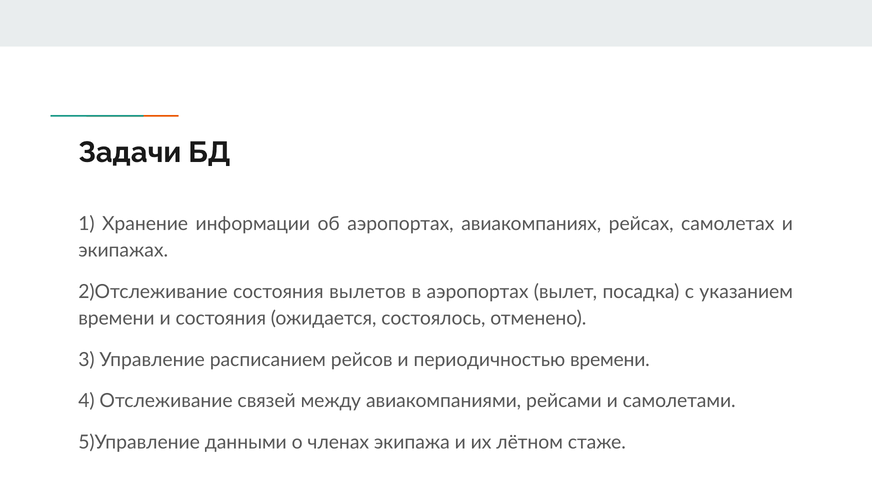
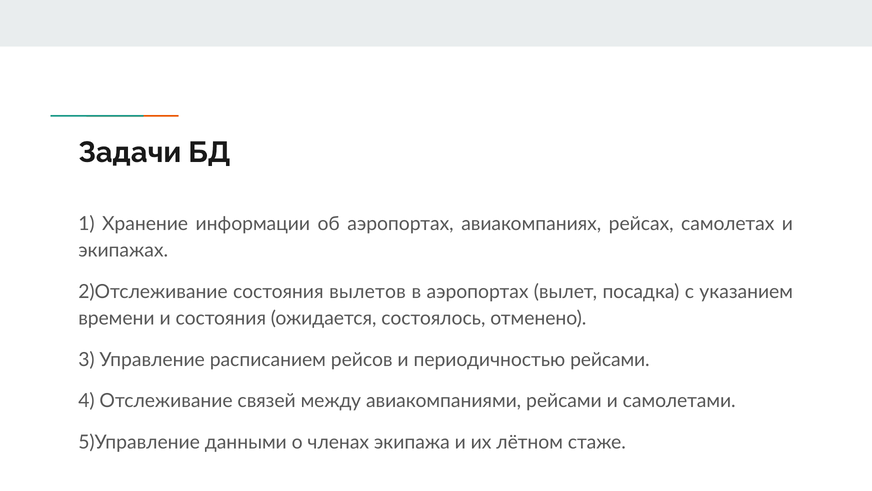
периодичностью времени: времени -> рейсами (610, 359)
